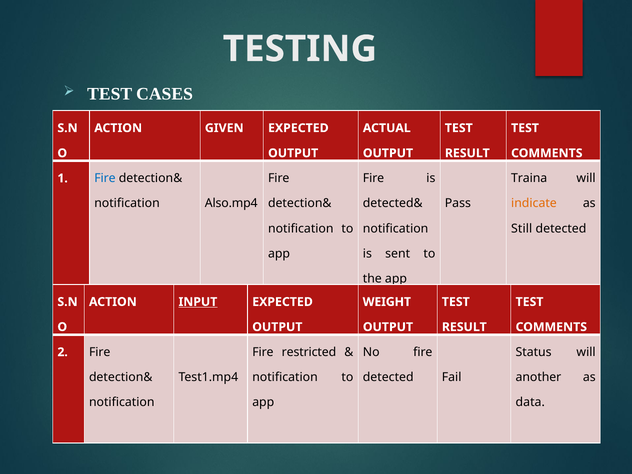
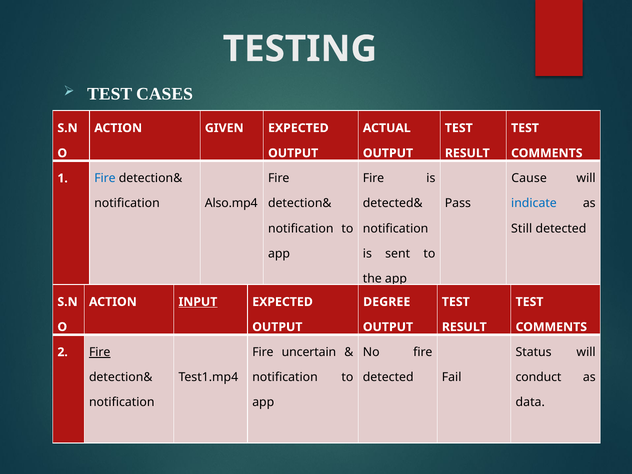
Traina: Traina -> Cause (529, 178)
indicate colour: orange -> blue (534, 203)
WEIGHT: WEIGHT -> DEGREE (387, 302)
restricted: restricted -> uncertain (309, 352)
Fire underline: none -> present (100, 352)
another: another -> conduct (538, 377)
